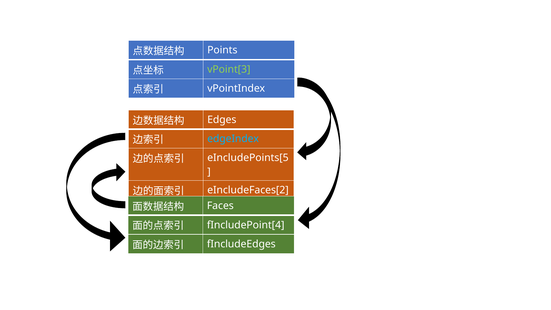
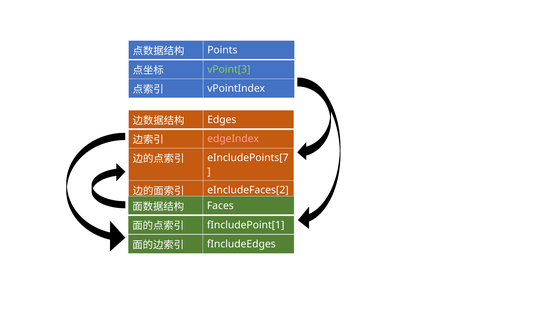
edgeIndex colour: light blue -> pink (233, 139)
eIncludePoints[5: eIncludePoints[5 -> eIncludePoints[7 (248, 158)
fIncludePoint[4: fIncludePoint[4 -> fIncludePoint[1 (246, 225)
